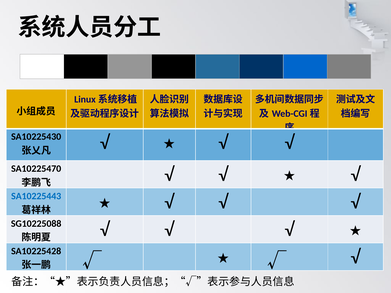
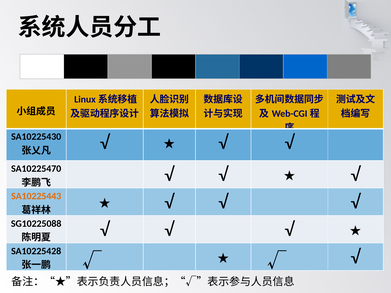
SA10225443 colour: blue -> orange (36, 196)
